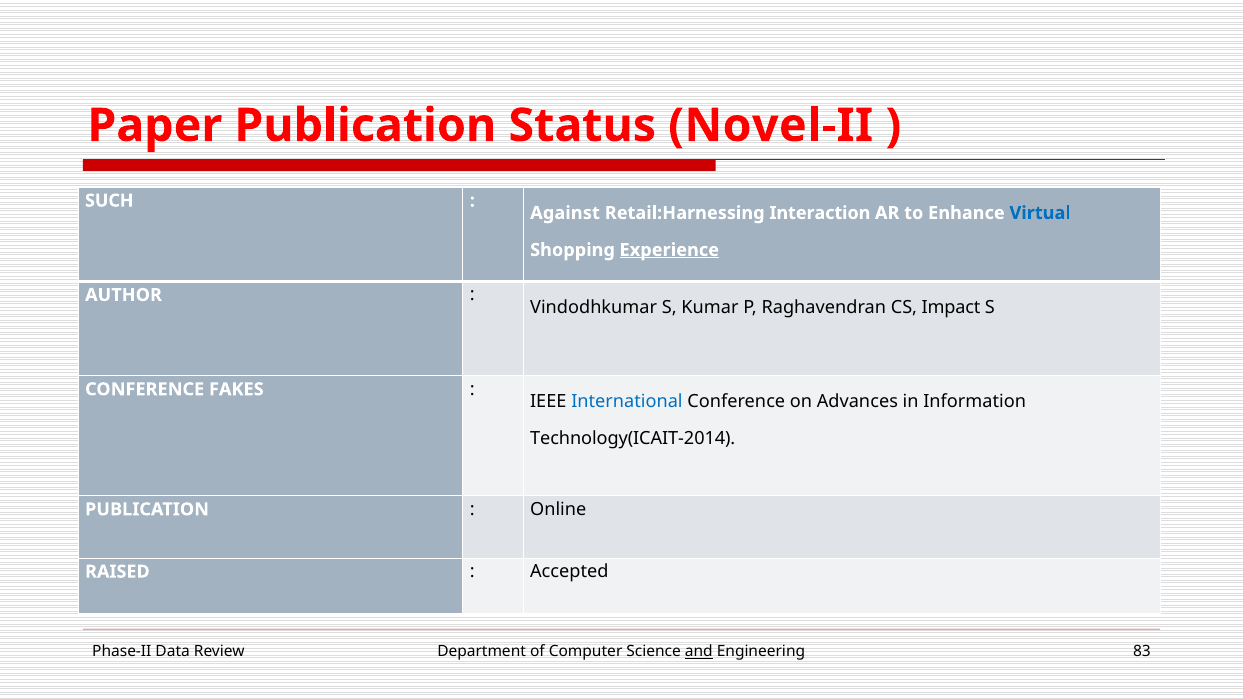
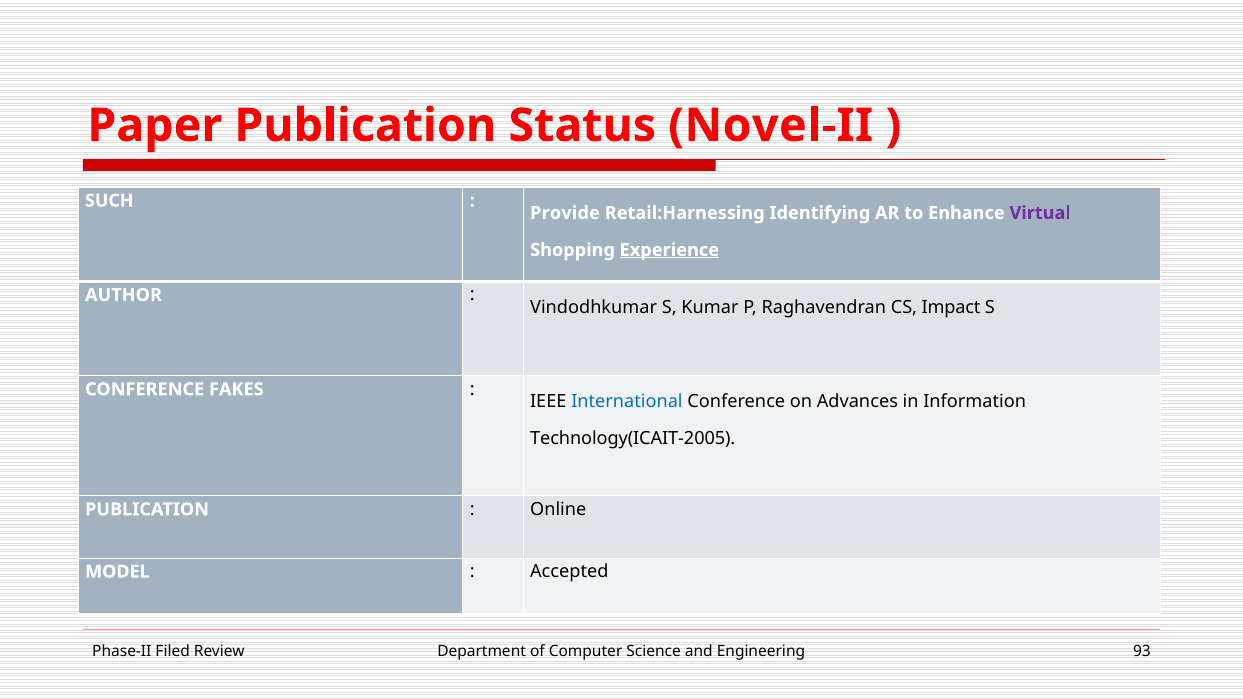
Against: Against -> Provide (565, 213)
Interaction: Interaction -> Identifying (820, 213)
Virtual colour: blue -> purple (1040, 213)
Technology(ICAIT-2014: Technology(ICAIT-2014 -> Technology(ICAIT-2005 (633, 439)
RAISED: RAISED -> MODEL (117, 572)
Data: Data -> Filed (173, 652)
and underline: present -> none (699, 652)
83: 83 -> 93 (1142, 652)
